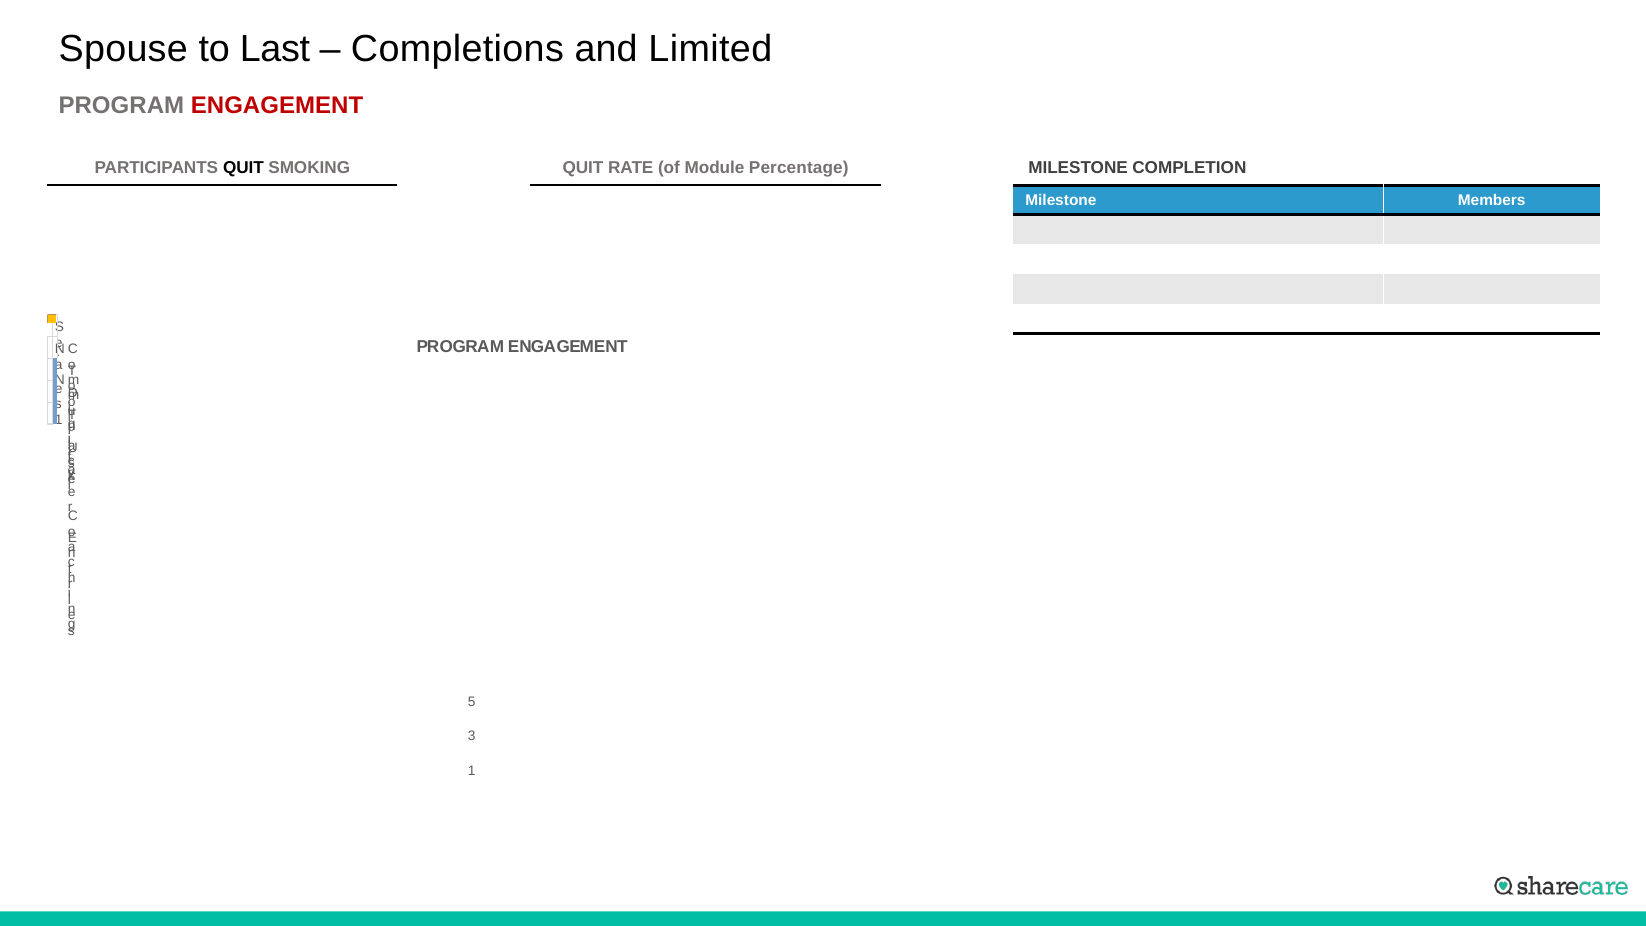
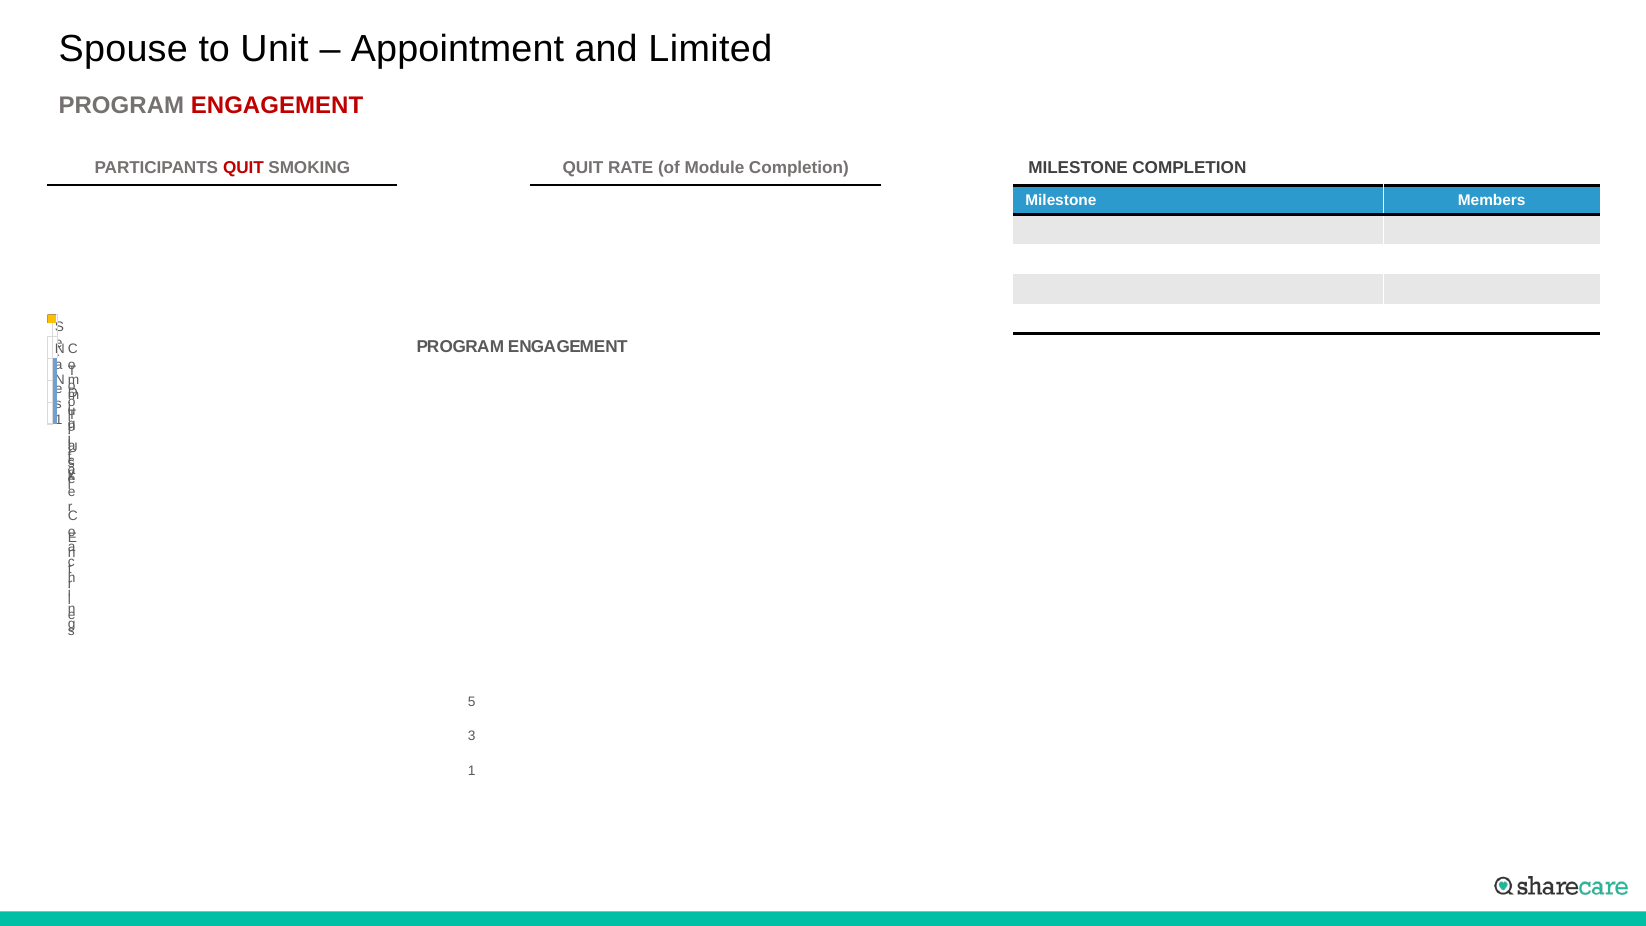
Last: Last -> Unit (275, 49)
Completions: Completions -> Appointment (458, 49)
QUIT colour: black -> red (243, 168)
Module Percentage: Percentage -> Completion (799, 168)
